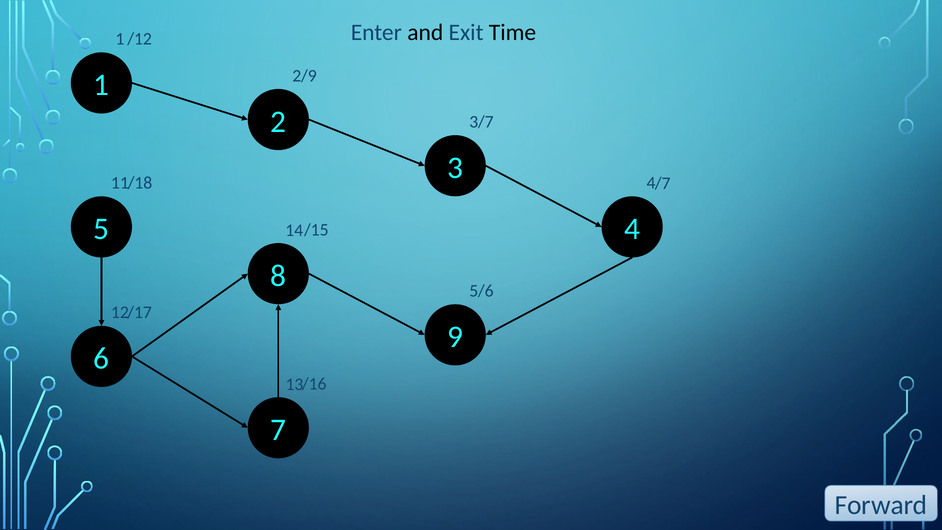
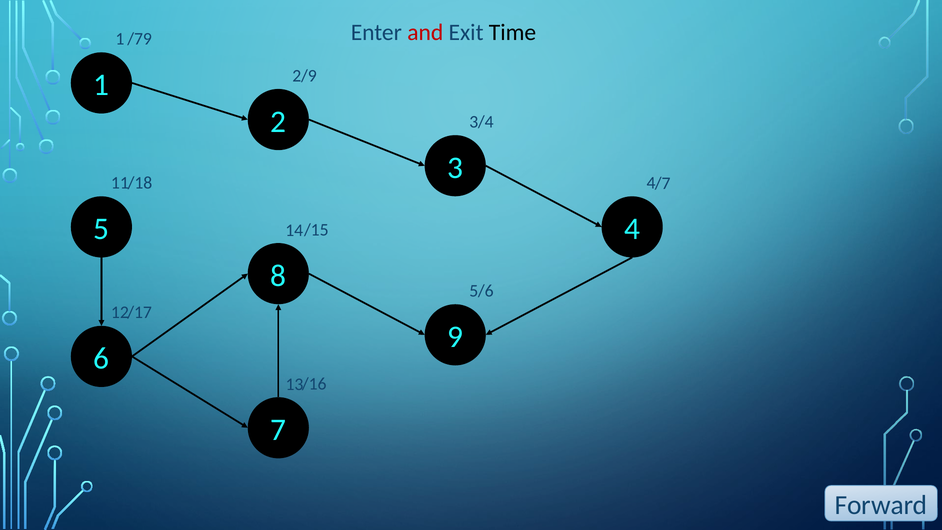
and colour: black -> red (425, 33)
/12: /12 -> /79 (140, 39)
/7: /7 -> /4 (486, 122)
